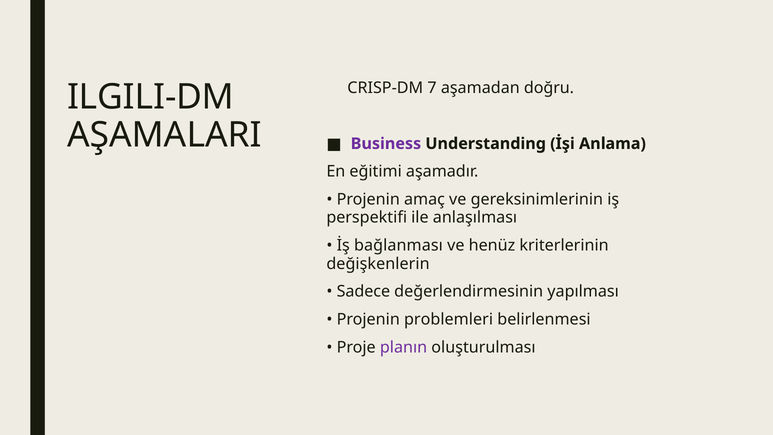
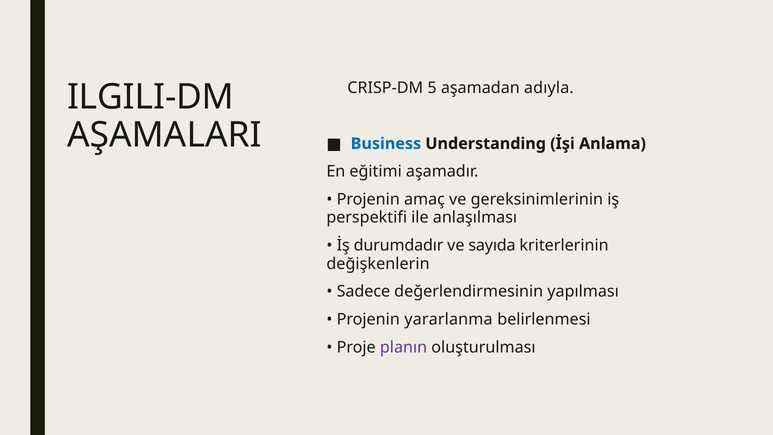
7: 7 -> 5 (432, 88)
doğru: doğru -> adıyla (549, 88)
Business colour: purple -> blue (386, 144)
bağlanması: bağlanması -> durumdadır (399, 245)
henüz: henüz -> sayıda (492, 245)
problemleri: problemleri -> yararlanma (448, 319)
